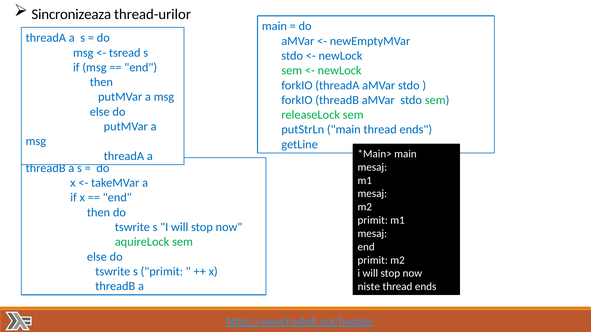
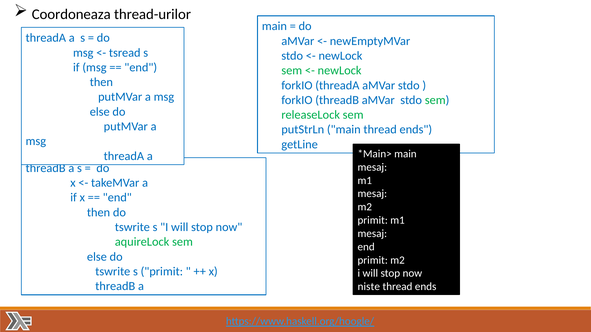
Sincronizeaza: Sincronizeaza -> Coordoneaza (71, 14)
